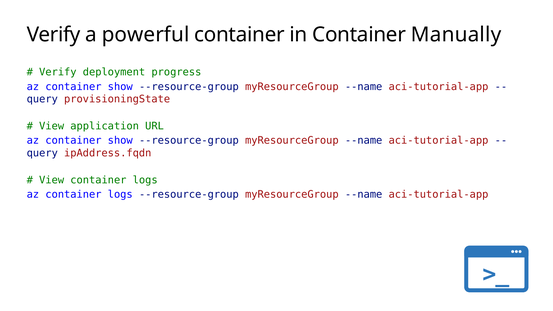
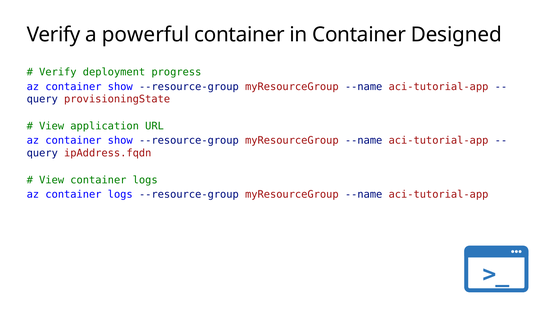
Manually: Manually -> Designed (456, 35)
